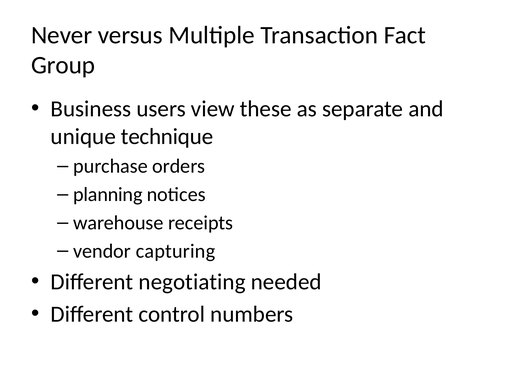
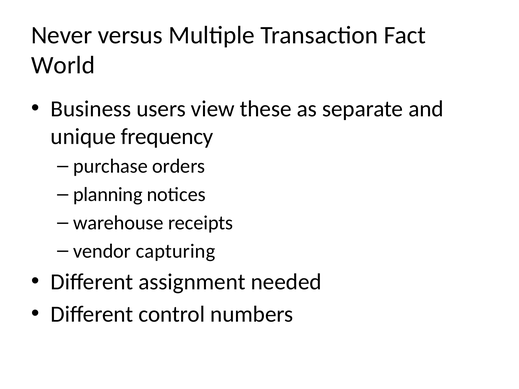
Group: Group -> World (63, 65)
technique: technique -> frequency (167, 137)
negotiating: negotiating -> assignment (192, 282)
